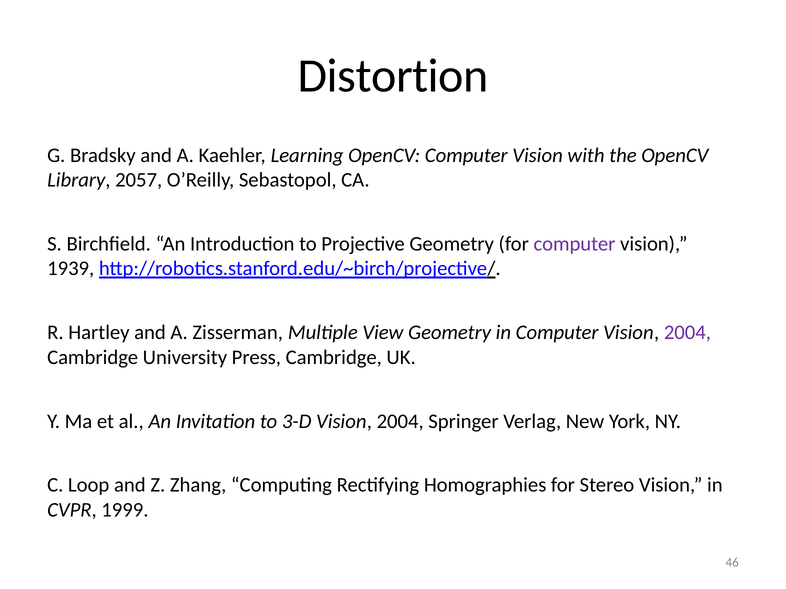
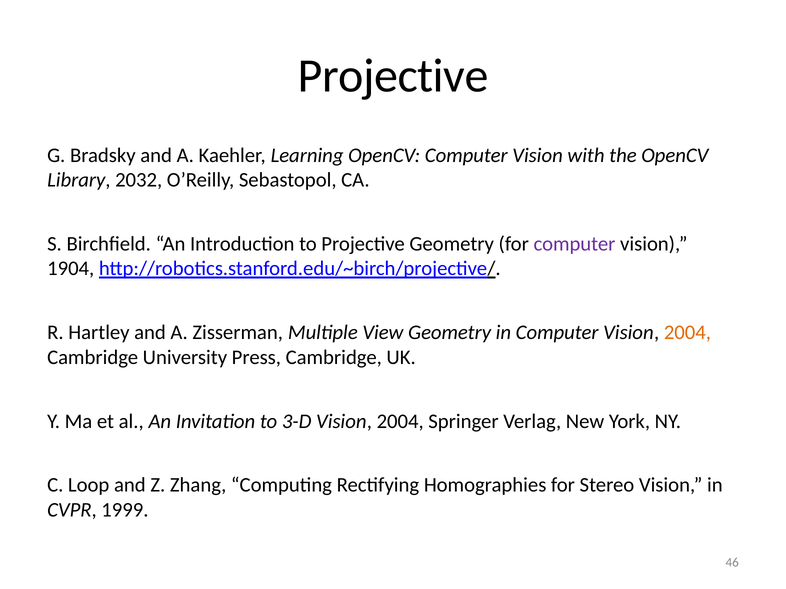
Distortion: Distortion -> Projective (393, 76)
2057: 2057 -> 2032 (139, 180)
1939: 1939 -> 1904 (71, 269)
2004 colour: purple -> orange (687, 333)
